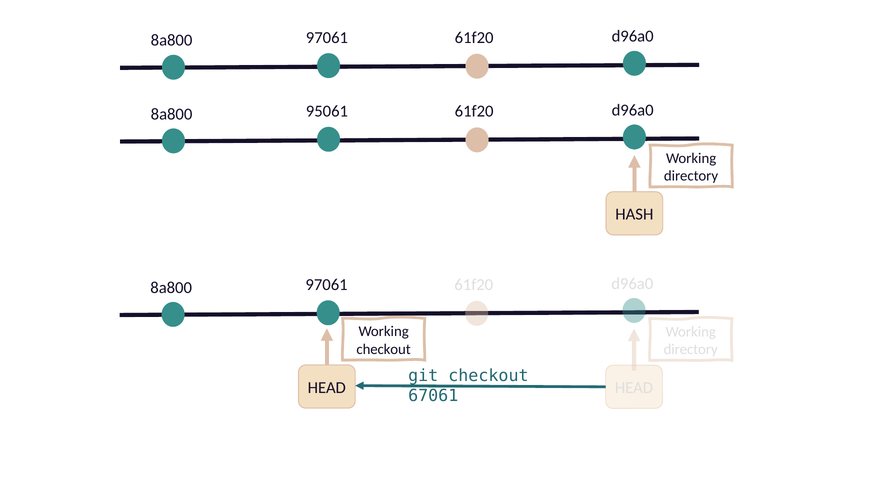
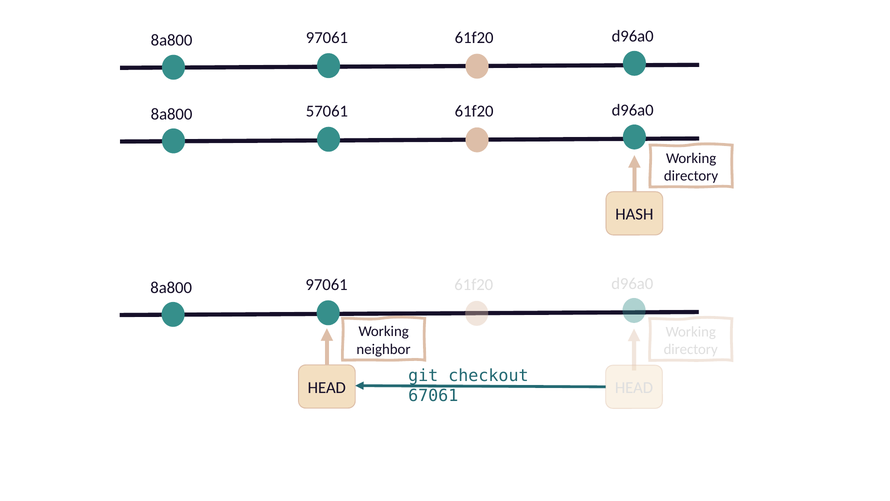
95061: 95061 -> 57061 (327, 111)
checkout: checkout -> neighbor (384, 349)
